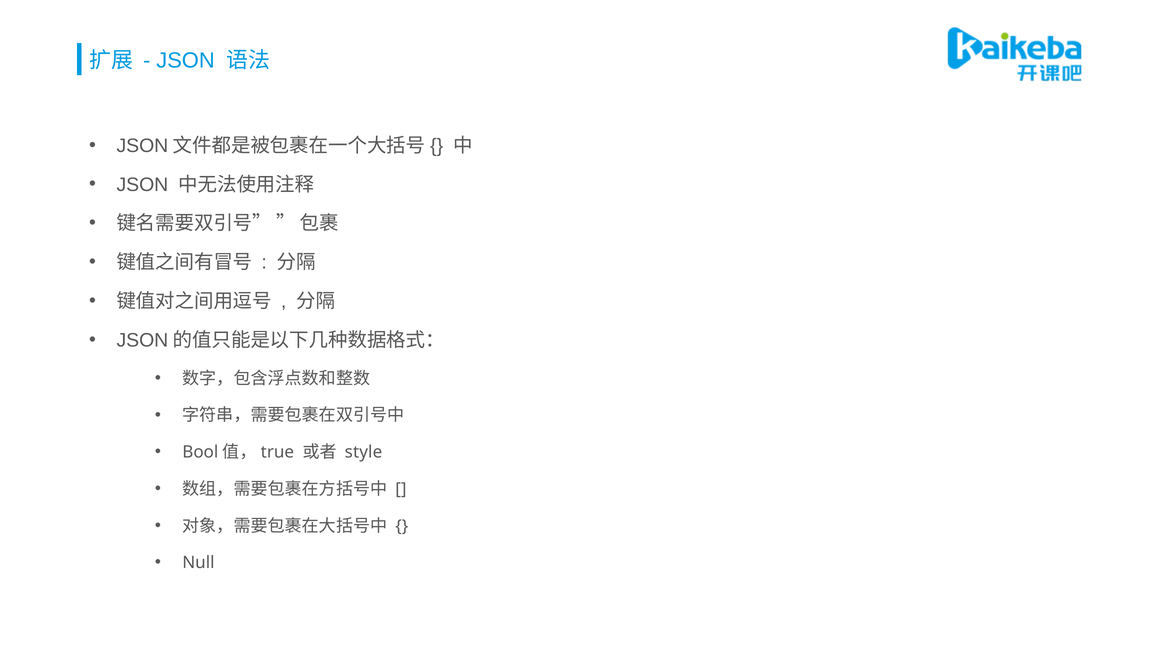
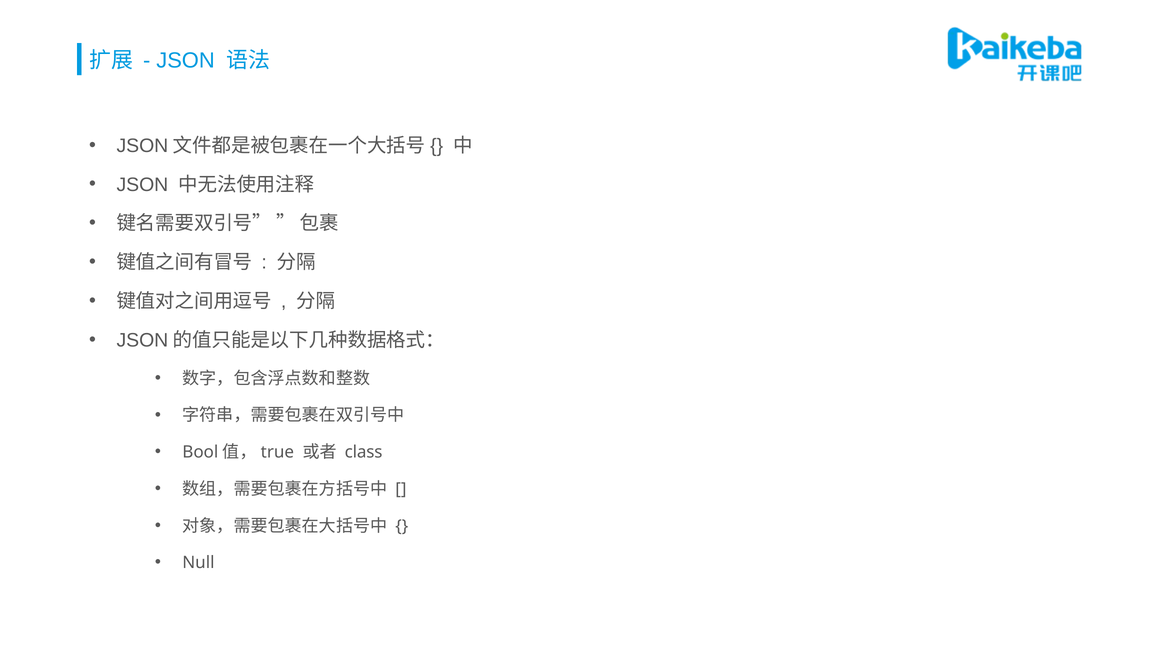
style: style -> class (364, 452)
